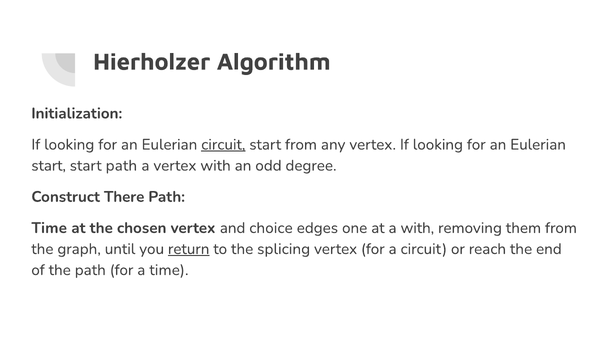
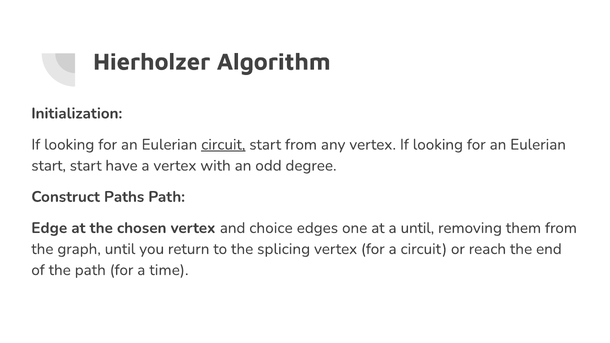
start path: path -> have (122, 166)
There: There -> Paths (124, 197)
Time: Time -> Edge (49, 228)
a with: with -> until (417, 228)
return underline: present -> none (189, 249)
